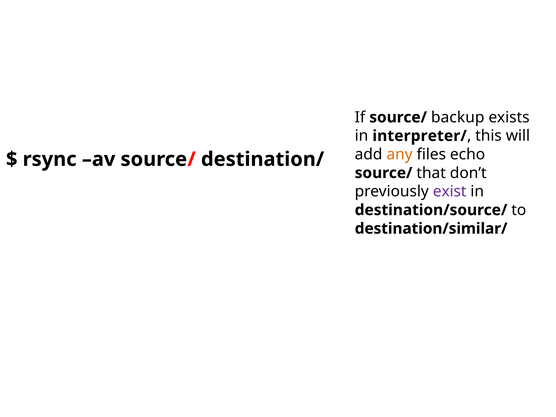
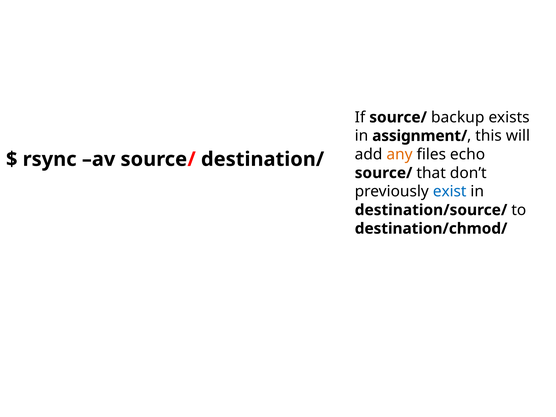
interpreter/: interpreter/ -> assignment/ (420, 136)
exist colour: purple -> blue (450, 191)
destination/similar/: destination/similar/ -> destination/chmod/ (431, 229)
